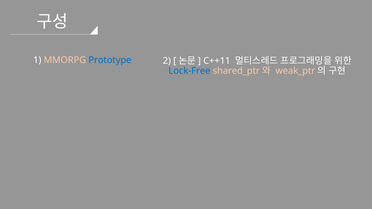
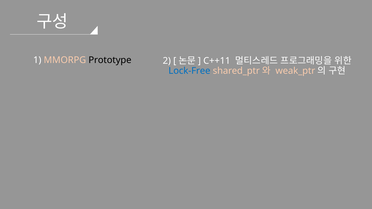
Prototype colour: blue -> black (110, 60)
